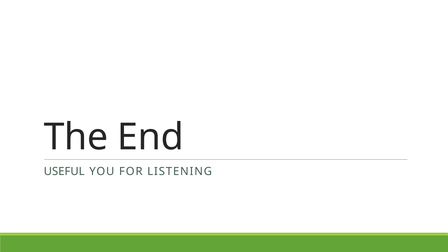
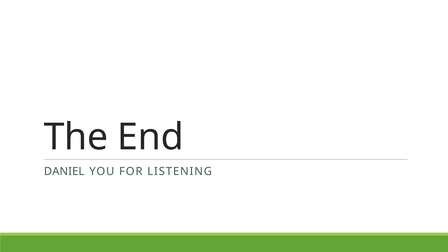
USEFUL: USEFUL -> DANIEL (64, 171)
